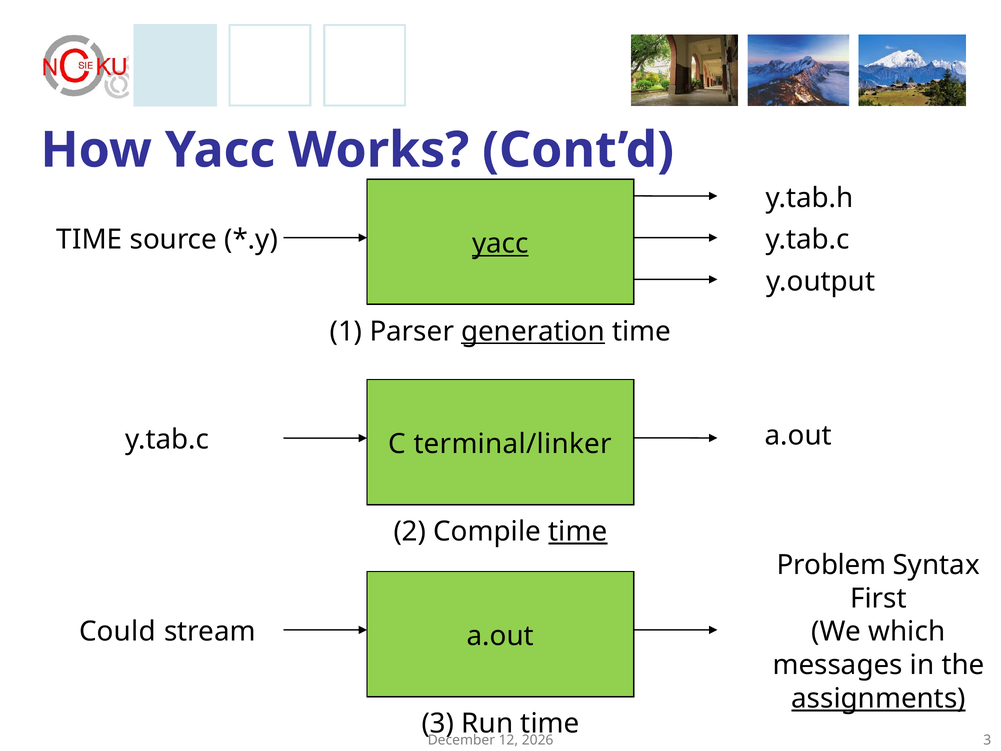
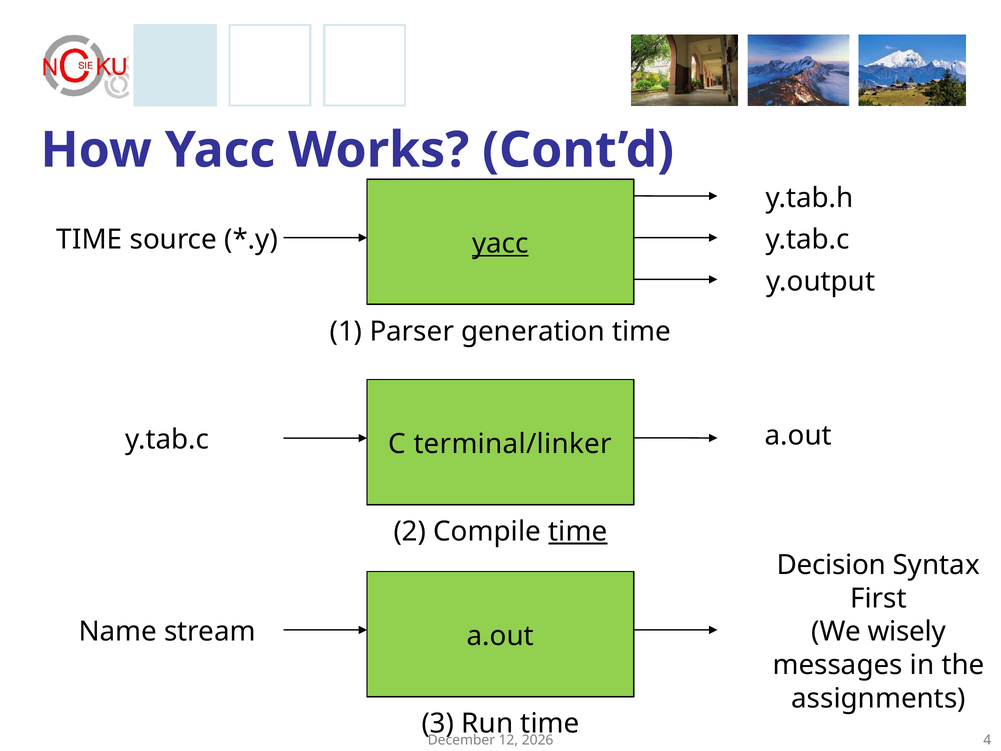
generation underline: present -> none (533, 331)
Problem: Problem -> Decision (831, 565)
Could: Could -> Name (118, 632)
which: which -> wisely (907, 632)
assignments underline: present -> none (878, 698)
3: 3 -> 4 (987, 740)
